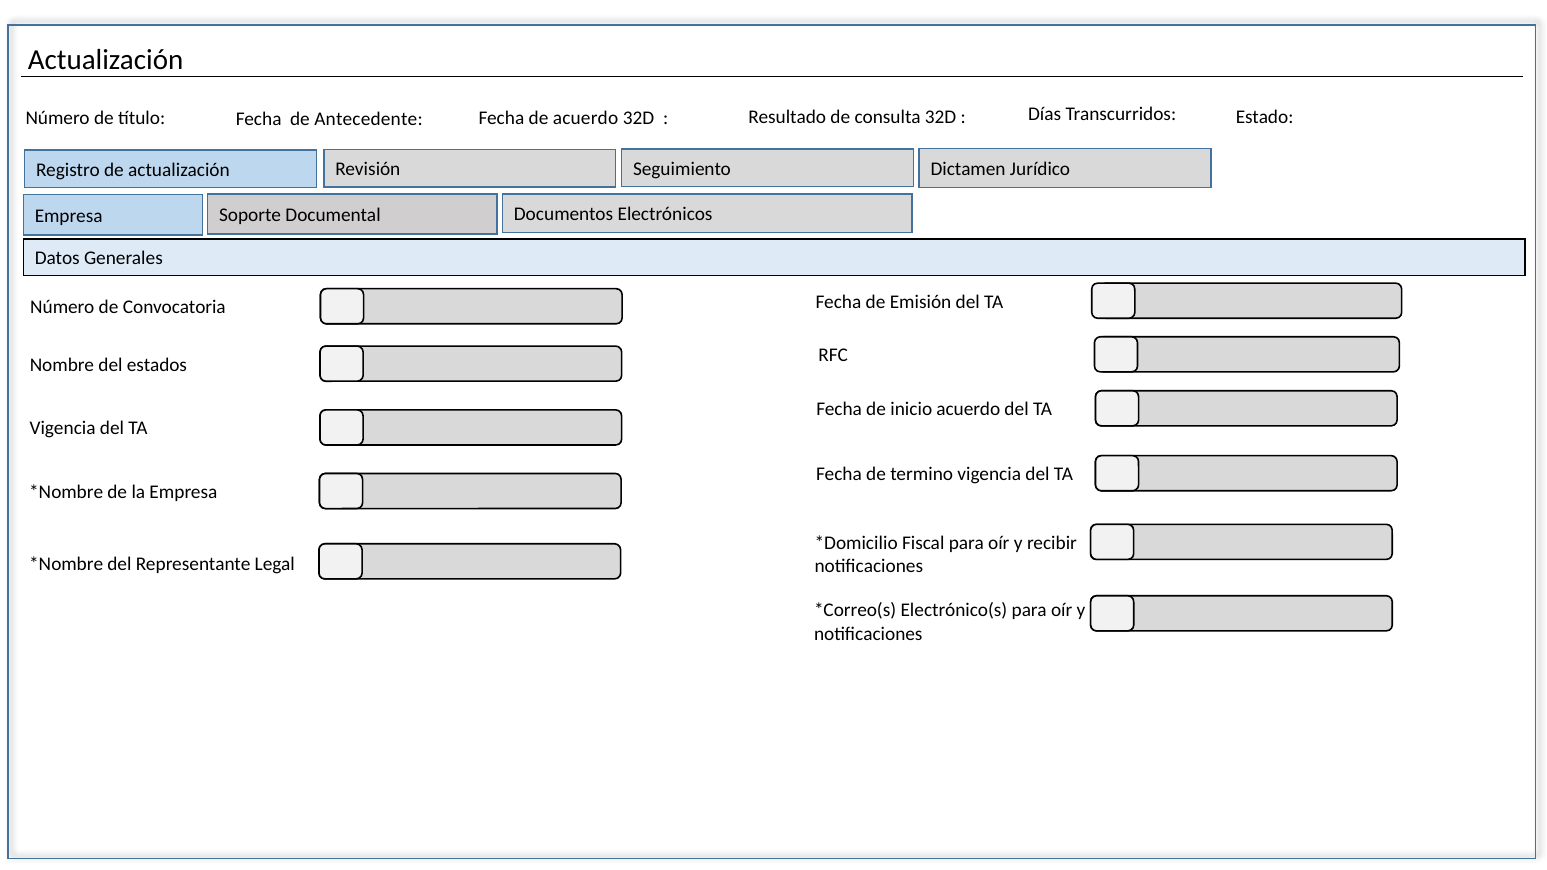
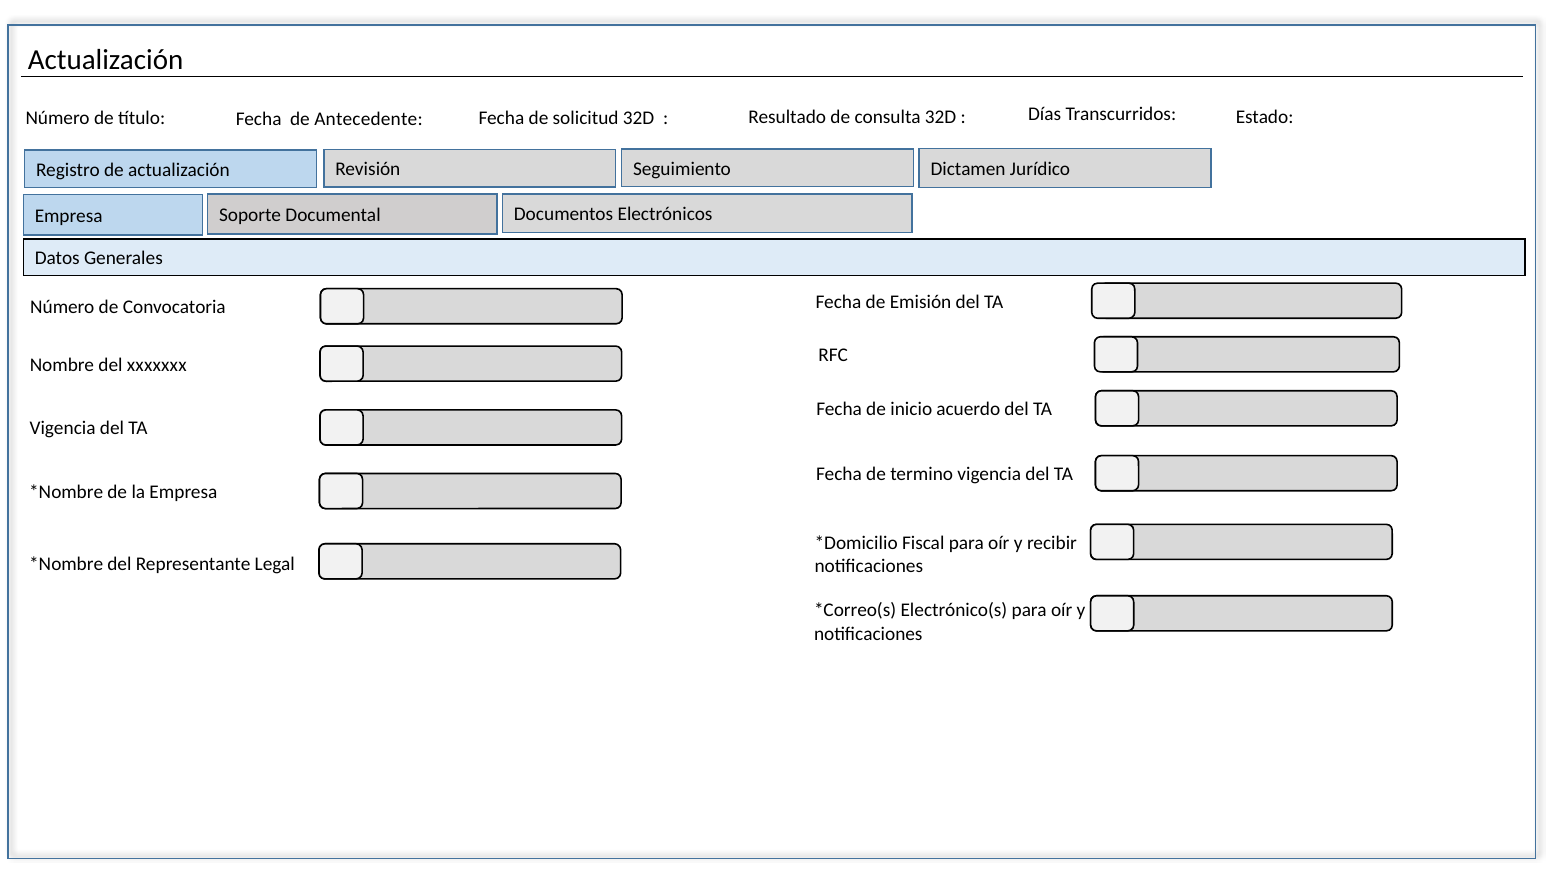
de acuerdo: acuerdo -> solicitud (586, 118)
estados: estados -> xxxxxxx (157, 365)
